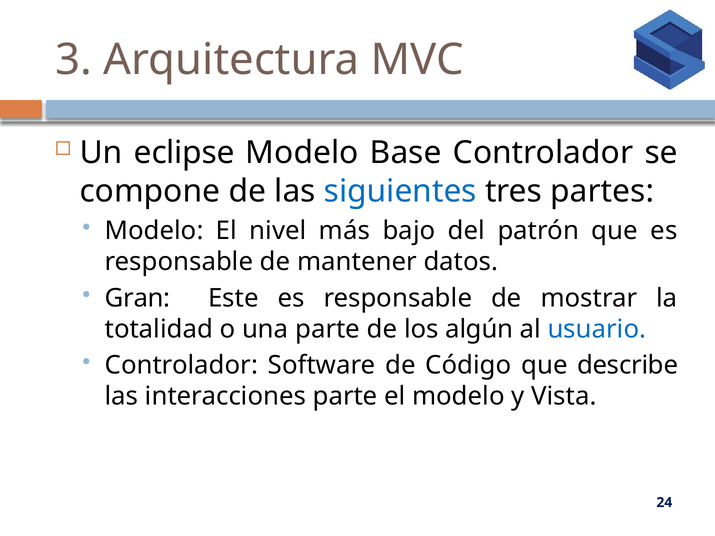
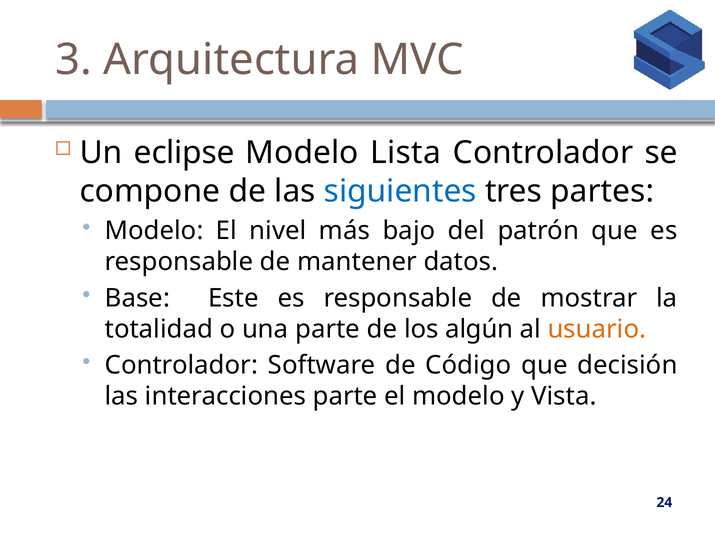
Base: Base -> Lista (406, 153)
Gran: Gran -> Base (137, 298)
usuario colour: blue -> orange (597, 329)
describe: describe -> decisión (627, 366)
